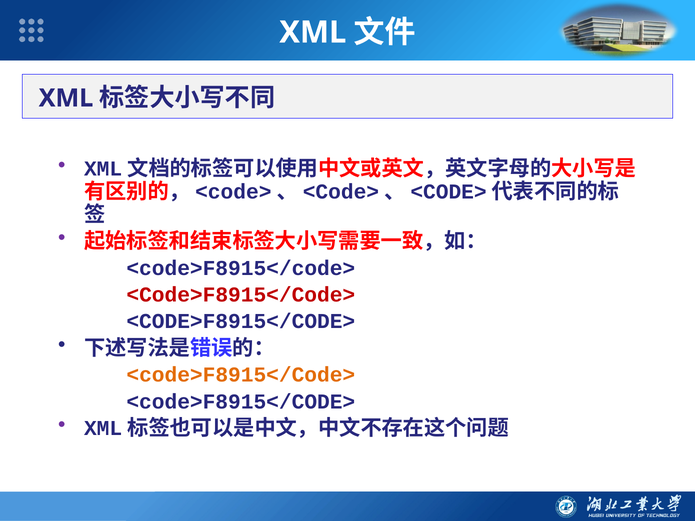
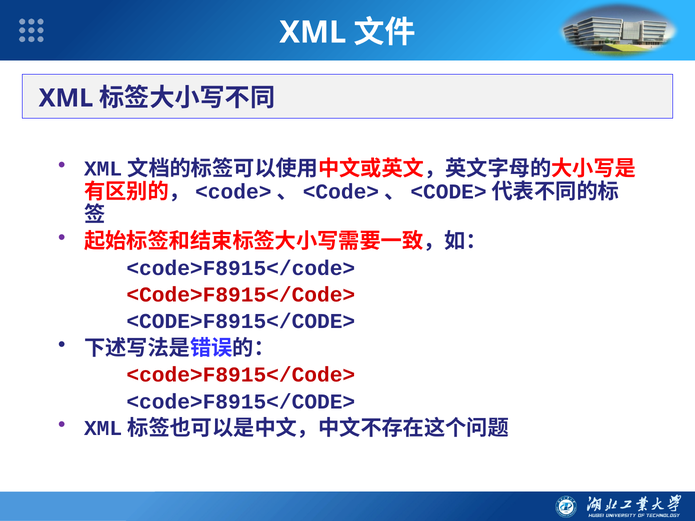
<code>F8915</Code> colour: orange -> red (241, 375)
